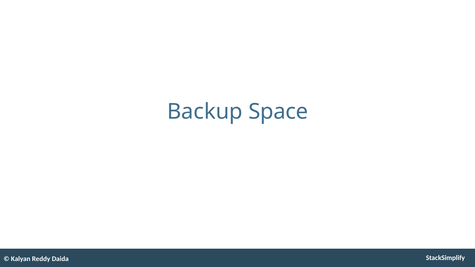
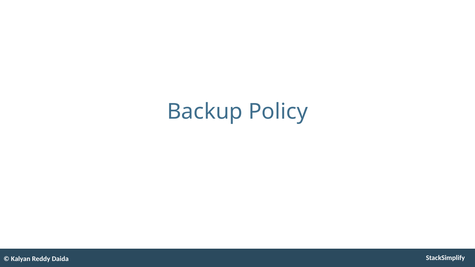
Space: Space -> Policy (278, 112)
